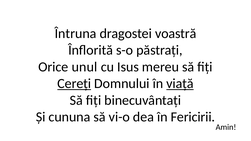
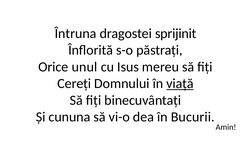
voastră: voastră -> sprijinit (176, 34)
Cereți underline: present -> none (74, 84)
Fericirii: Fericirii -> Bucurii (193, 117)
